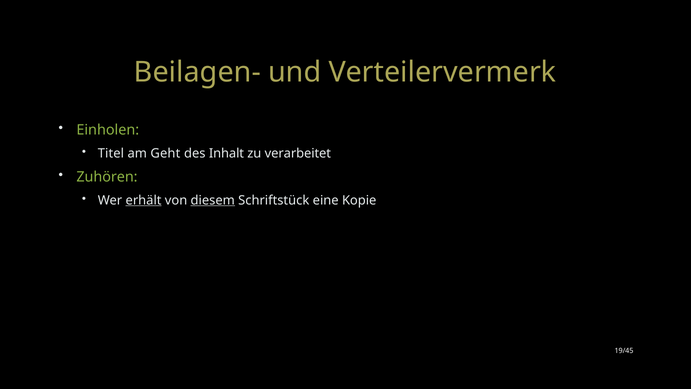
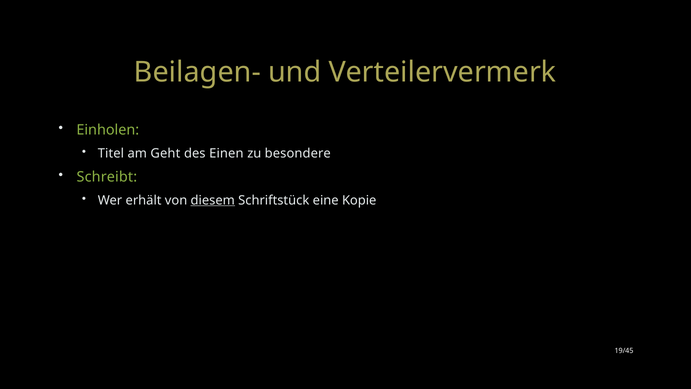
Inhalt: Inhalt -> Einen (226, 153)
verarbeitet: verarbeitet -> besondere (298, 153)
Zuhören: Zuhören -> Schreibt (107, 177)
erhält underline: present -> none (144, 200)
